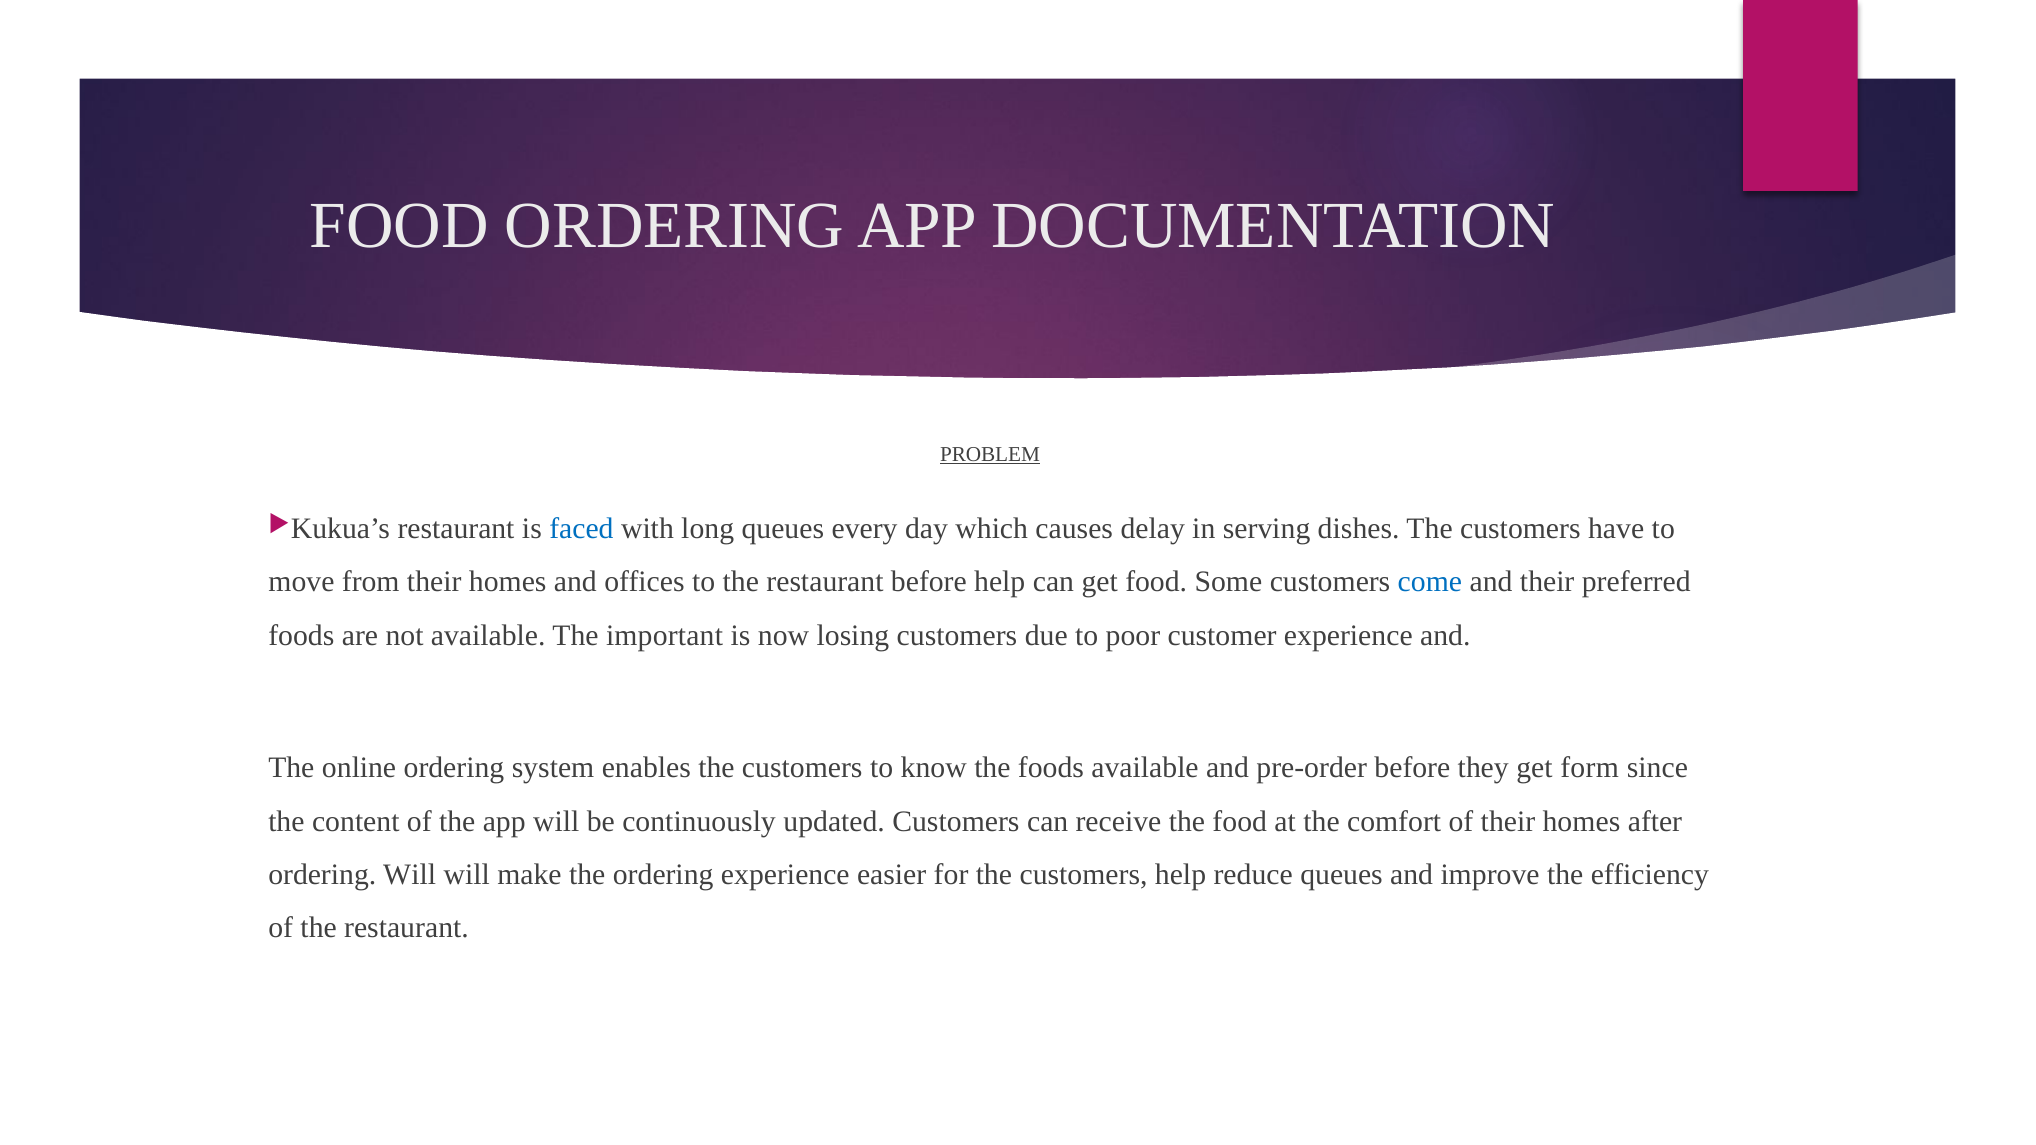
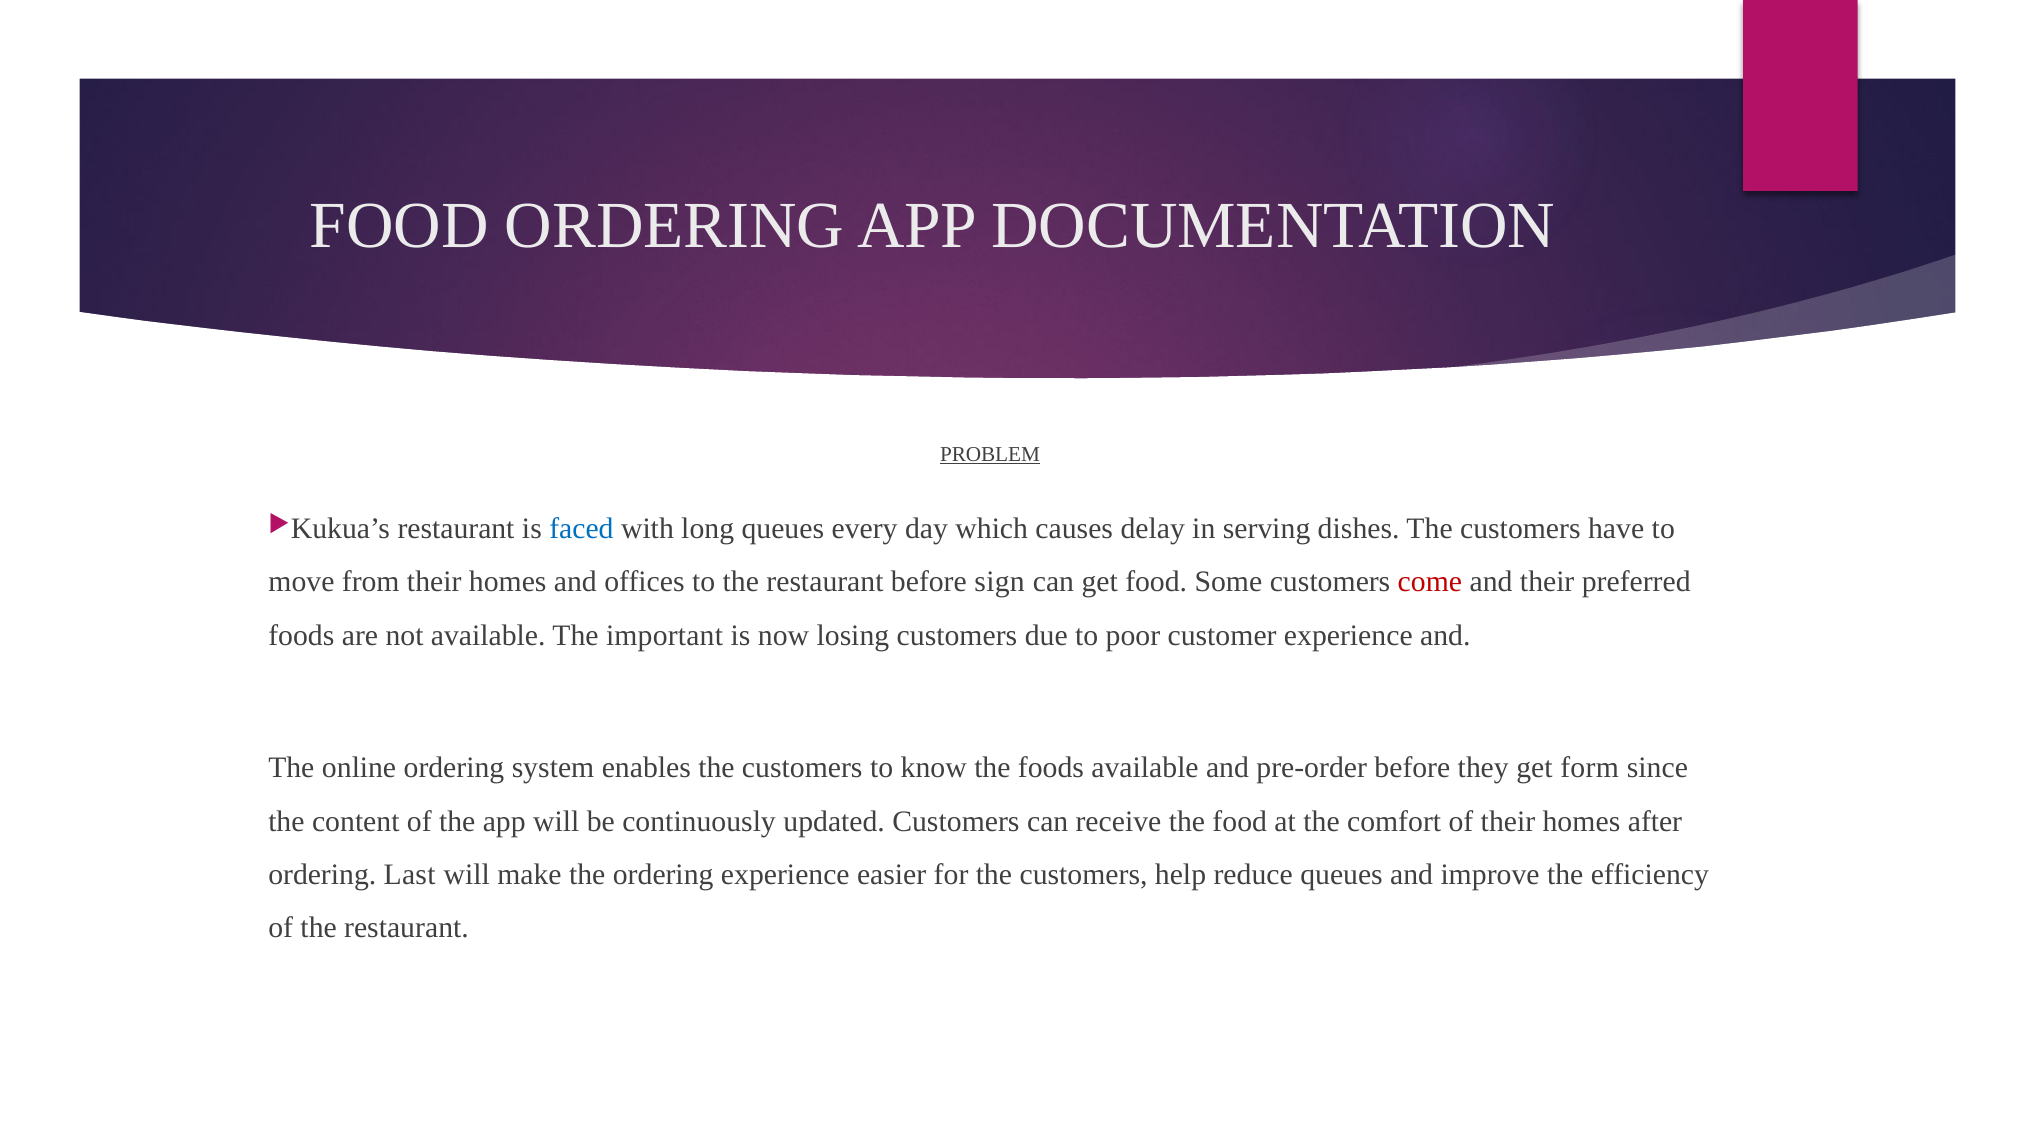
before help: help -> sign (1000, 582)
come colour: blue -> red (1430, 582)
ordering Will: Will -> Last (410, 875)
